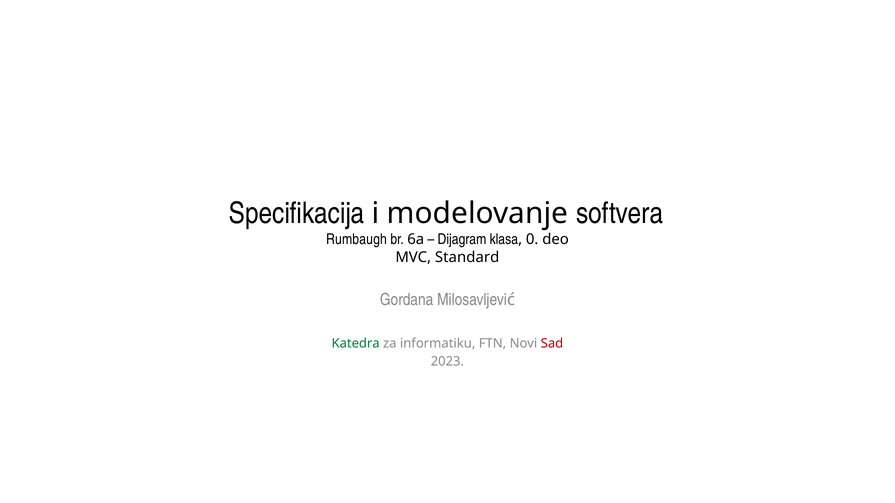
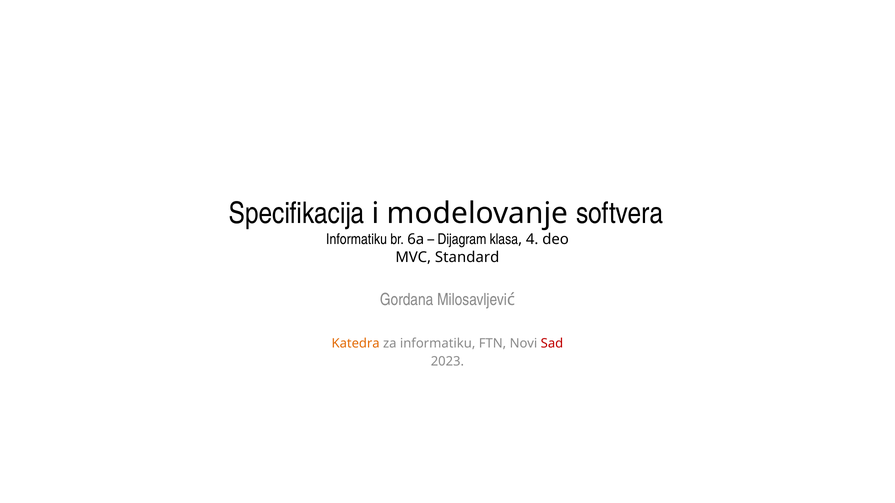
Rumbaugh: Rumbaugh -> Informatiku (357, 239)
0: 0 -> 4 (532, 239)
Katedra colour: green -> orange (356, 344)
